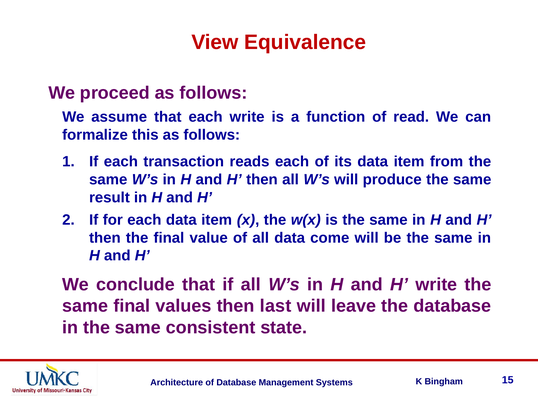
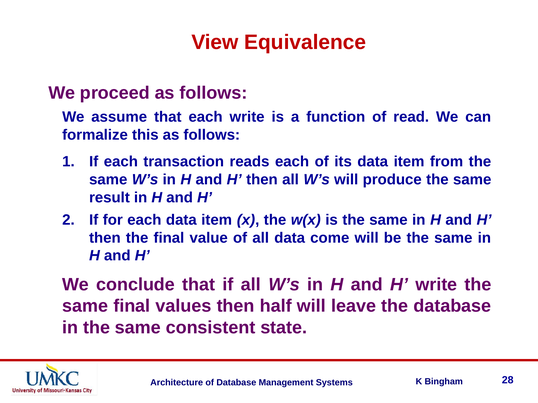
last: last -> half (276, 306)
15: 15 -> 28 (508, 381)
